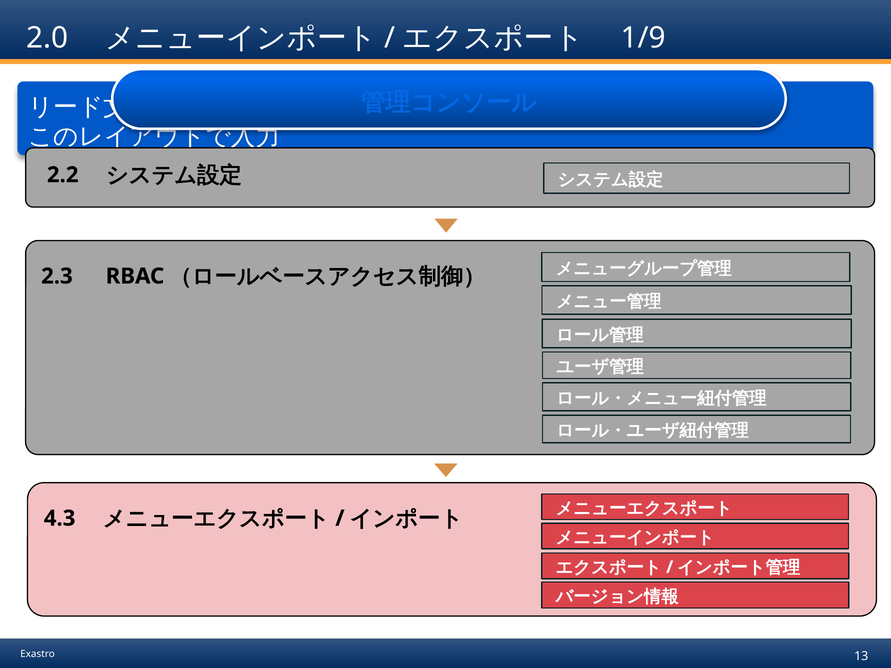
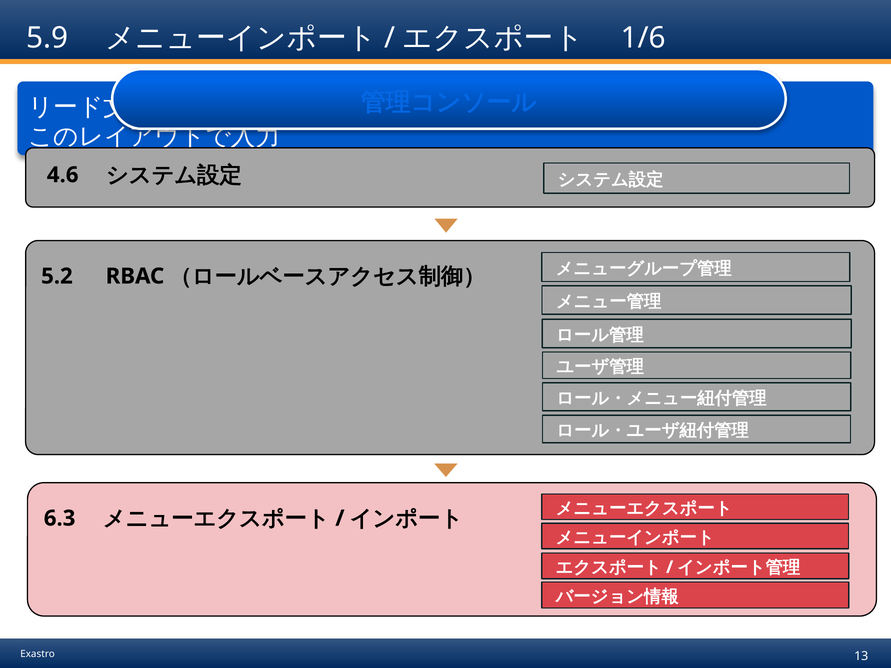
2.0: 2.0 -> 5.9 (47, 38)
1/9: 1/9 -> 1/6 (643, 38)
2.2: 2.2 -> 4.6 (63, 175)
2.3: 2.3 -> 5.2 (57, 276)
4.3: 4.3 -> 6.3 (60, 518)
